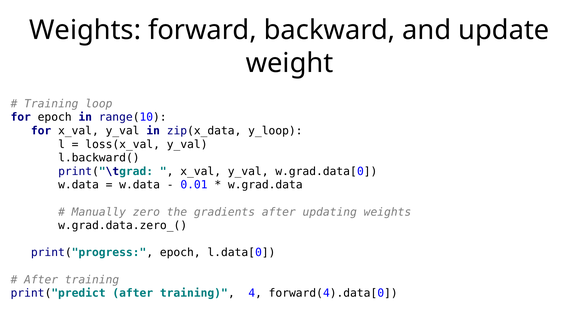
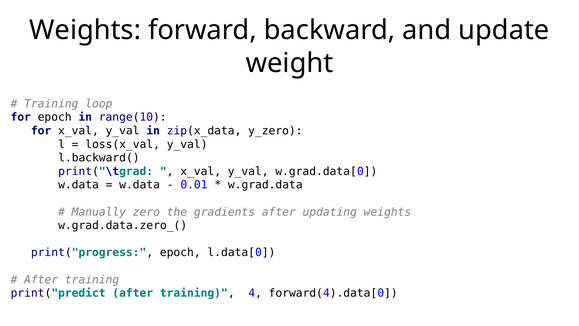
y_loop: y_loop -> y_zero (275, 131)
